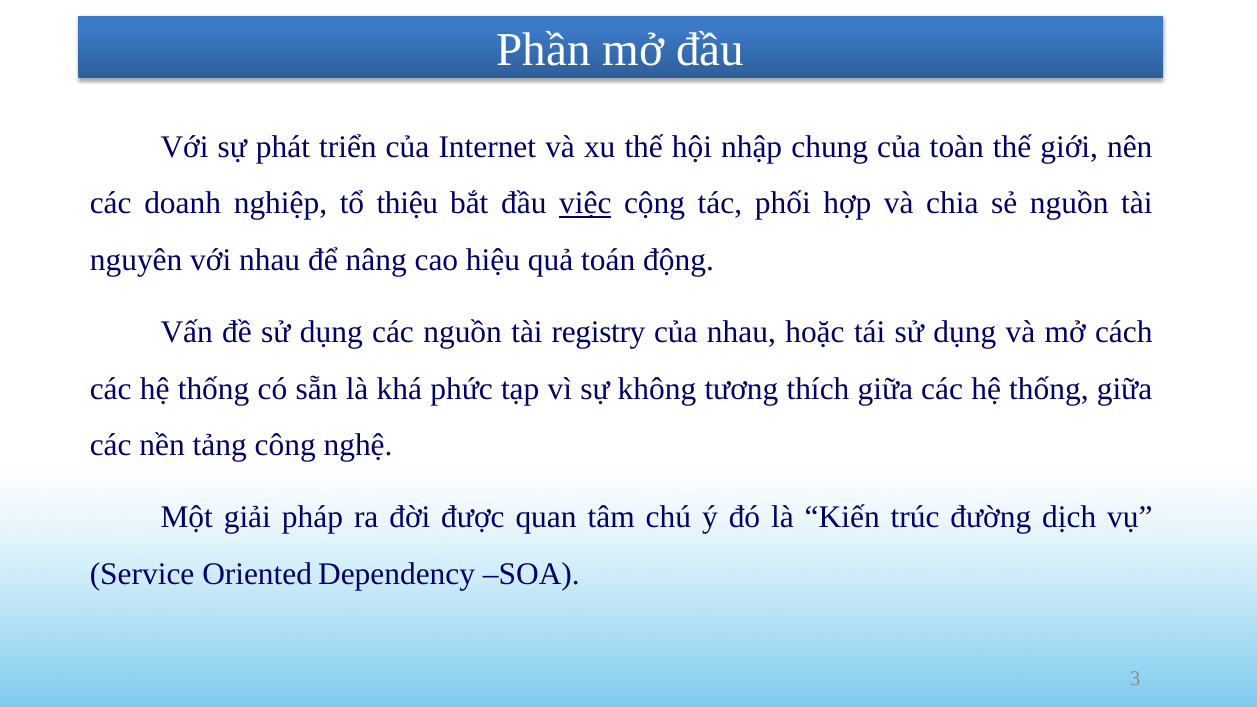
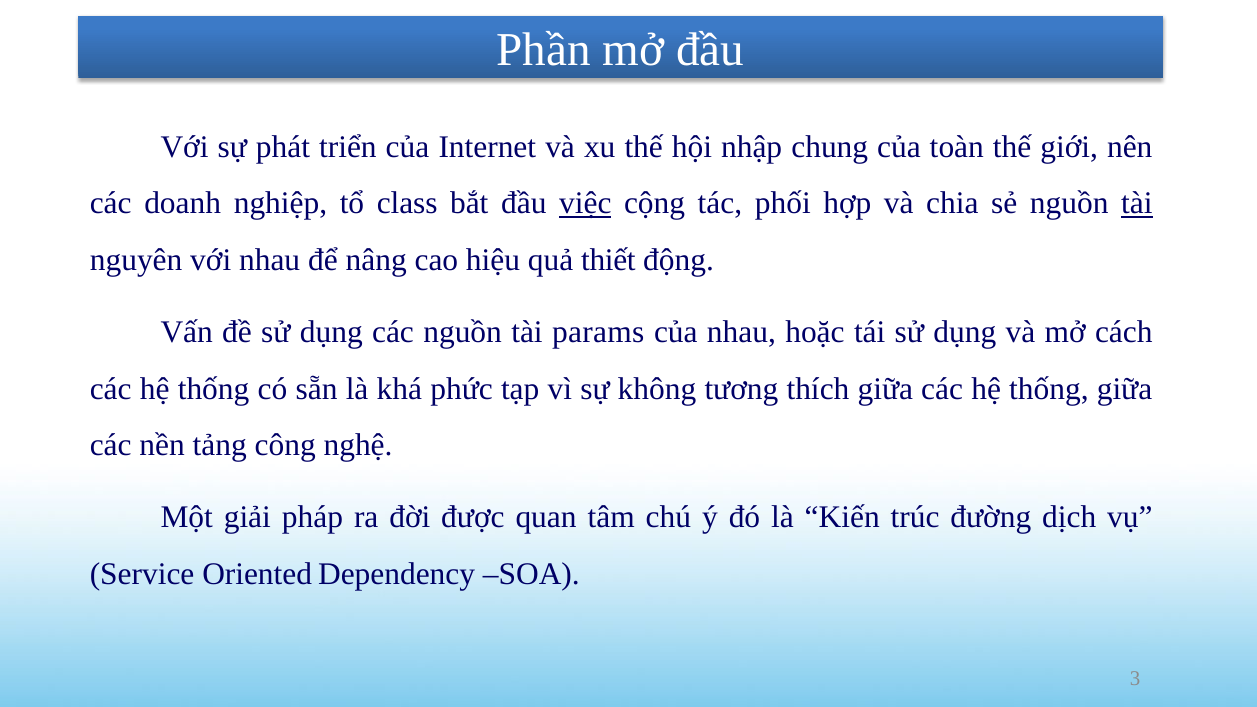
thiệu: thiệu -> class (407, 203)
tài underline: none -> present (1137, 203)
toán: toán -> thiết (608, 260)
registry: registry -> params (598, 332)
